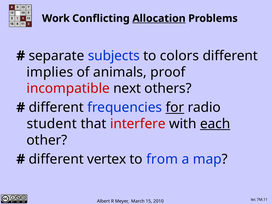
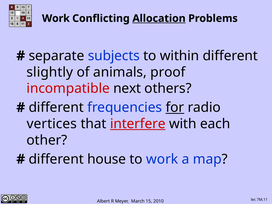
colors: colors -> within (180, 56)
implies: implies -> slightly (50, 72)
student: student -> vertices (52, 124)
interfere underline: none -> present (138, 124)
each underline: present -> none (215, 124)
vertex: vertex -> house (107, 159)
to from: from -> work (162, 159)
